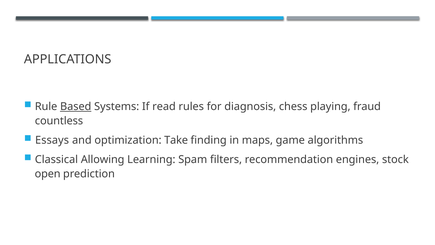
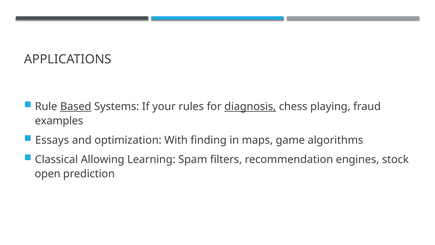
read: read -> your (164, 107)
diagnosis underline: none -> present (250, 107)
countless: countless -> examples (59, 121)
Take: Take -> With (176, 140)
